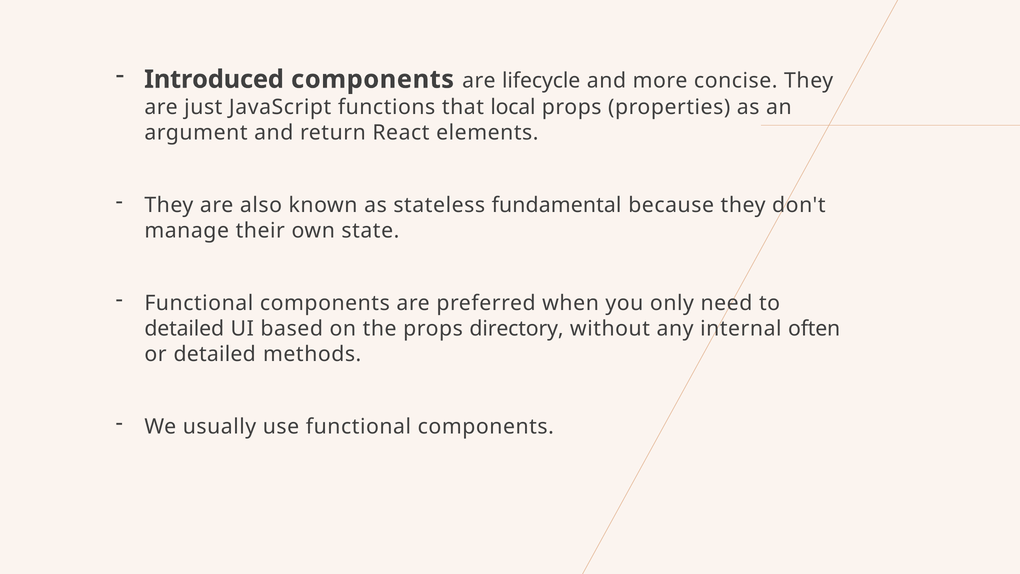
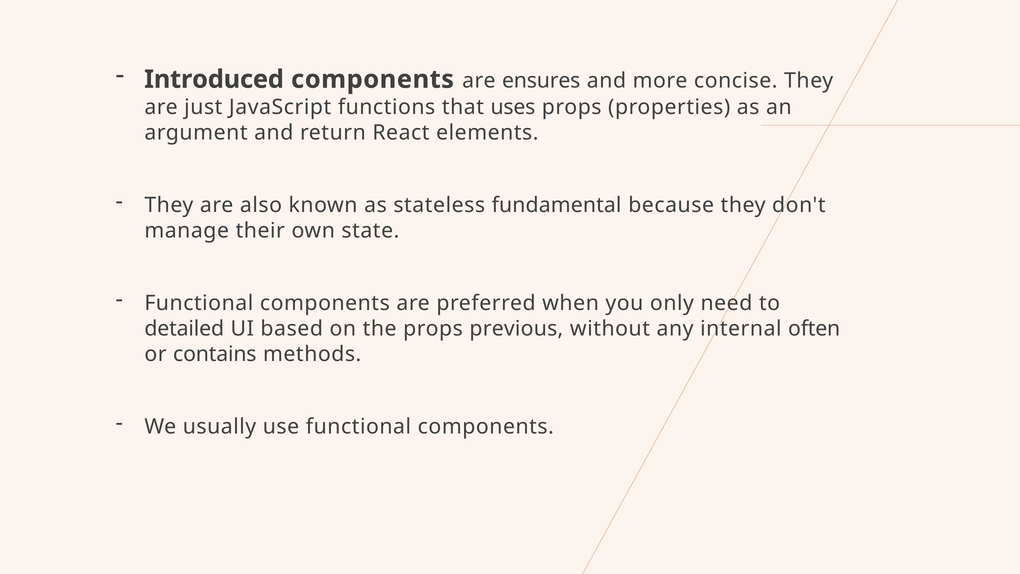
lifecycle: lifecycle -> ensures (541, 81)
local: local -> uses (513, 107)
directory: directory -> previous (516, 328)
or detailed: detailed -> contains (215, 354)
